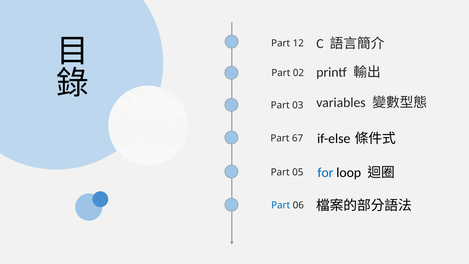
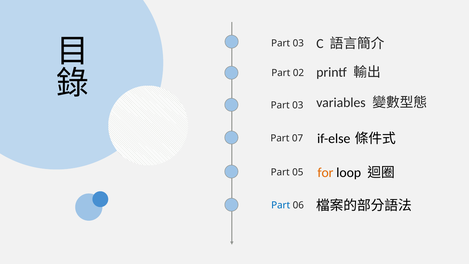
12: 12 -> 03 (298, 43)
67: 67 -> 07 (298, 138)
for colour: blue -> orange (325, 173)
